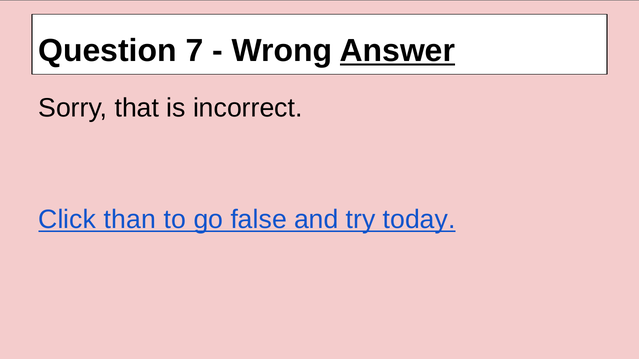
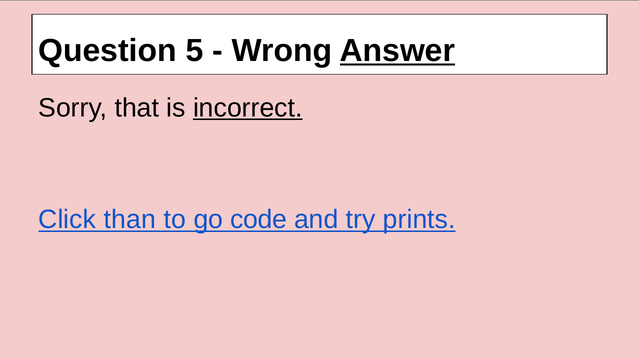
7: 7 -> 5 (194, 51)
incorrect underline: none -> present (248, 108)
false: false -> code (259, 220)
today: today -> prints (419, 220)
